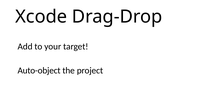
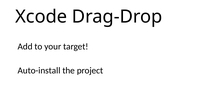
Auto-object: Auto-object -> Auto-install (39, 70)
